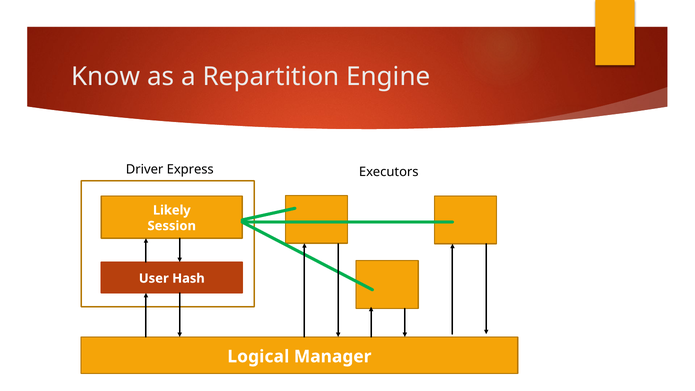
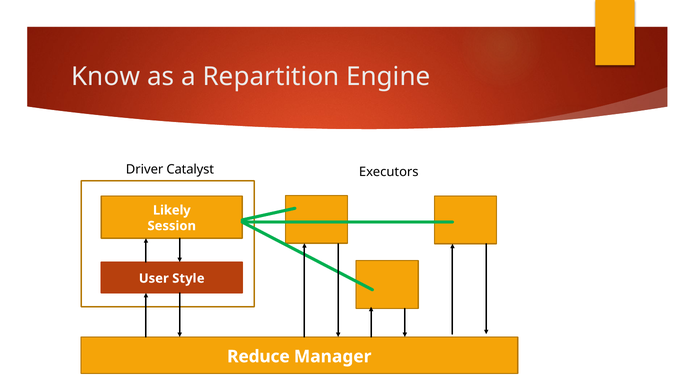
Express: Express -> Catalyst (190, 170)
Hash: Hash -> Style (188, 278)
Logical: Logical -> Reduce (258, 356)
